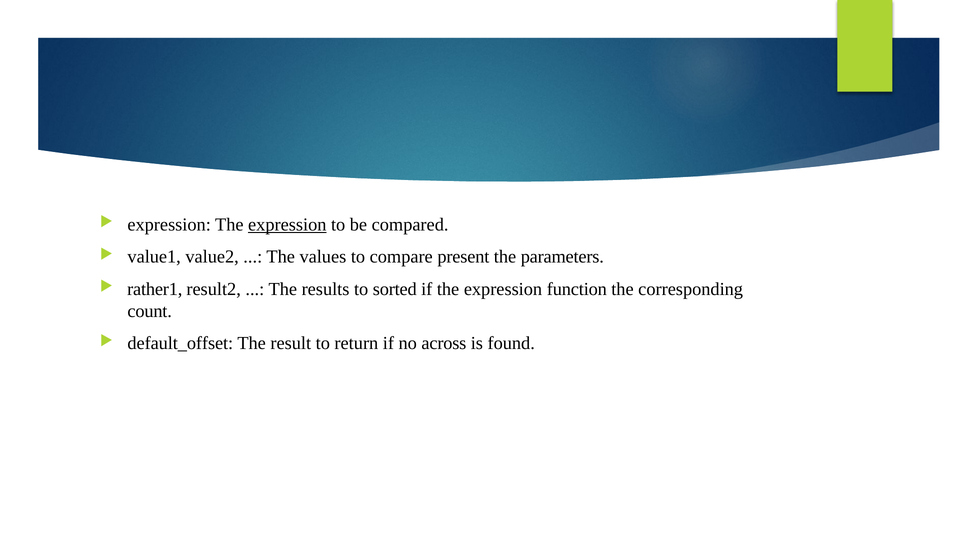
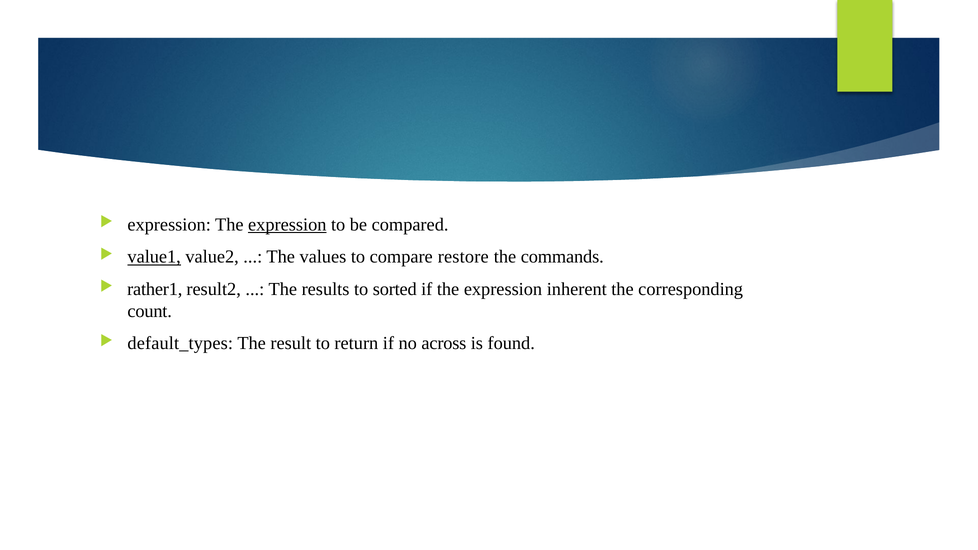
value1 underline: none -> present (154, 257)
present: present -> restore (463, 257)
parameters: parameters -> commands (562, 257)
function: function -> inherent (577, 289)
default_offset: default_offset -> default_types (180, 343)
